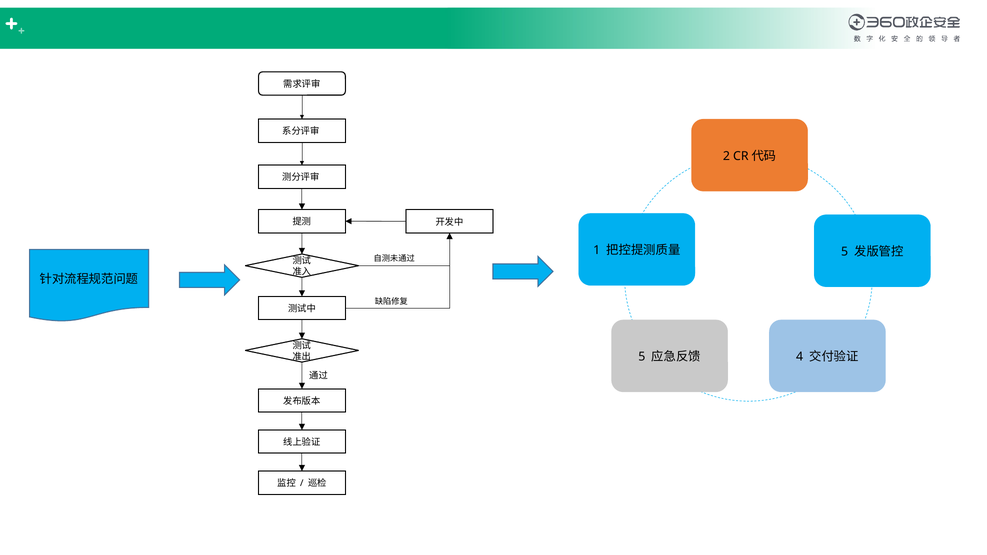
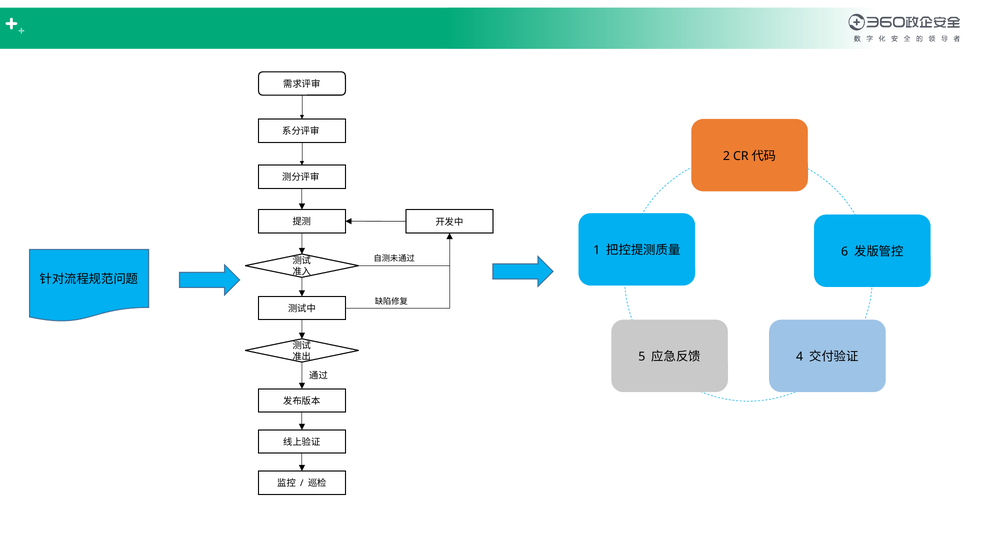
5: 5 -> 6 (845, 252)
